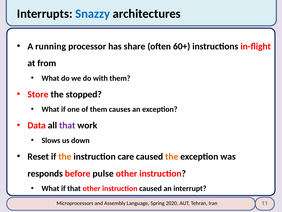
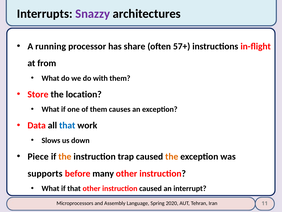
Snazzy colour: blue -> purple (93, 14)
60+: 60+ -> 57+ (182, 46)
stopped: stopped -> location (84, 94)
that colour: purple -> blue (67, 125)
Reset: Reset -> Piece (38, 156)
care: care -> trap (126, 156)
responds: responds -> supports (45, 173)
pulse: pulse -> many (103, 173)
